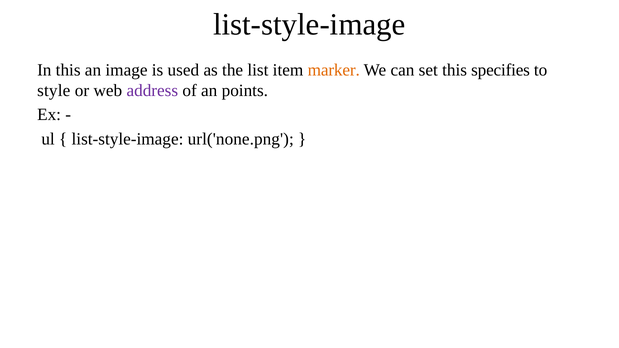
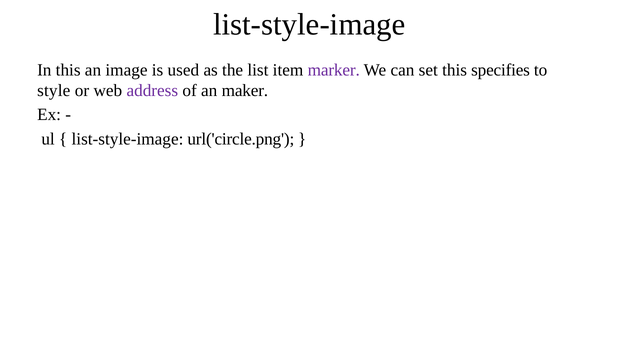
marker colour: orange -> purple (334, 70)
points: points -> maker (245, 91)
url('none.png: url('none.png -> url('circle.png (241, 139)
